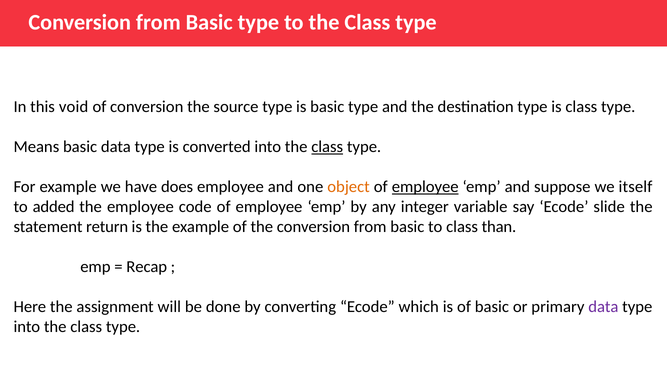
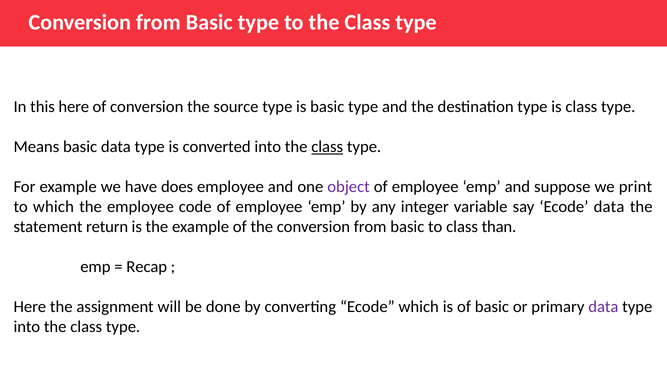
this void: void -> here (74, 107)
object colour: orange -> purple (349, 187)
employee underline: present -> none (425, 187)
itself: itself -> print (635, 187)
to added: added -> which (53, 207)
Ecode slide: slide -> data (609, 207)
